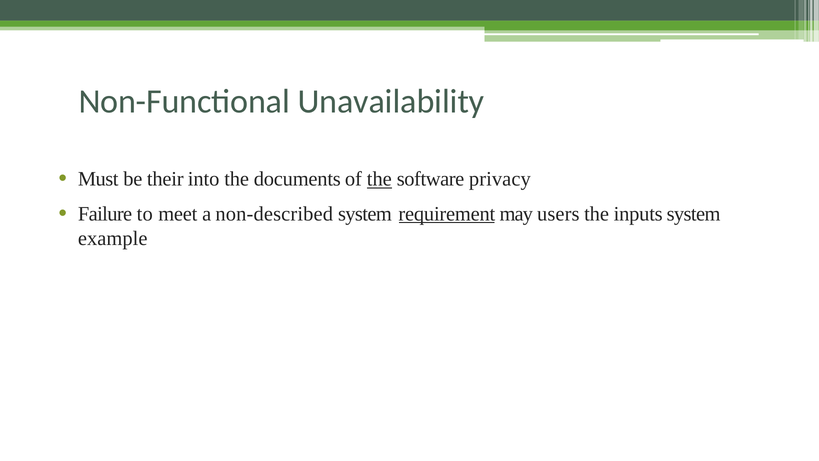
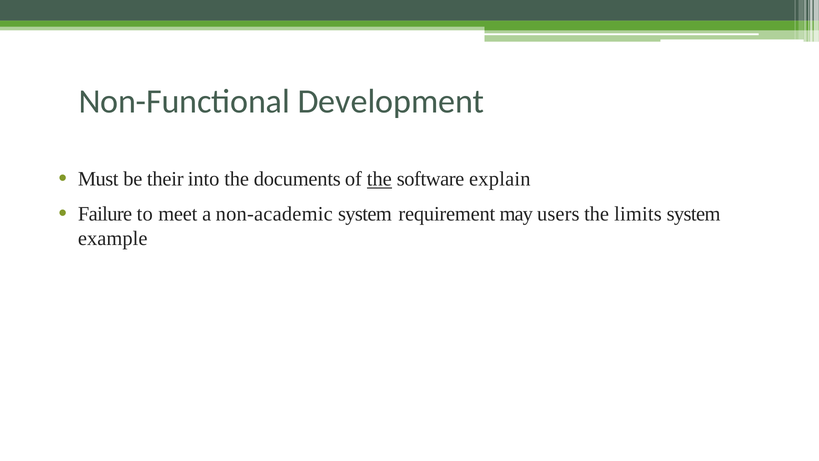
Unavailability: Unavailability -> Development (391, 101)
privacy: privacy -> explain (500, 179)
non-described: non-described -> non-academic (274, 214)
requirement underline: present -> none (447, 214)
inputs: inputs -> limits (638, 214)
